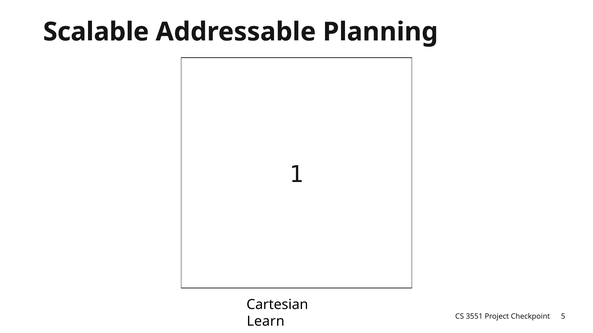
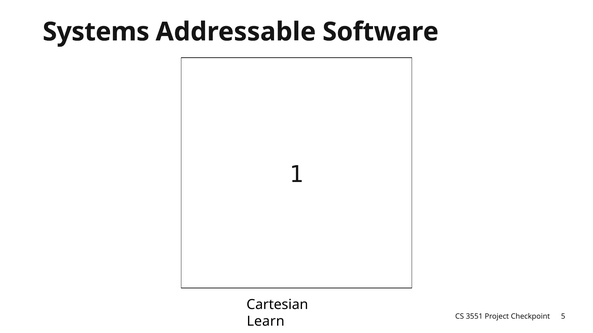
Scalable: Scalable -> Systems (96, 32)
Planning: Planning -> Software (381, 32)
